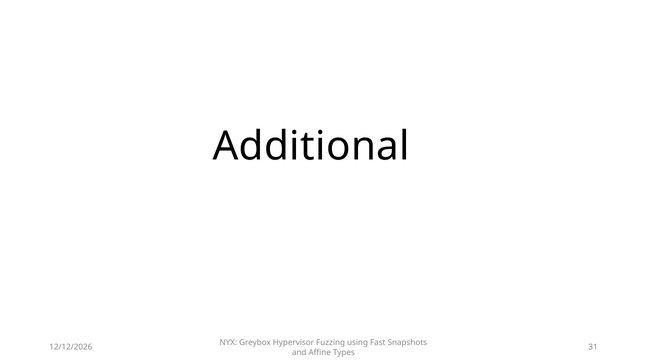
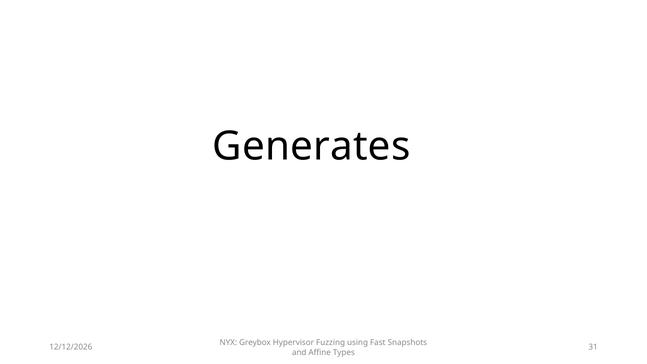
Additional: Additional -> Generates (311, 147)
